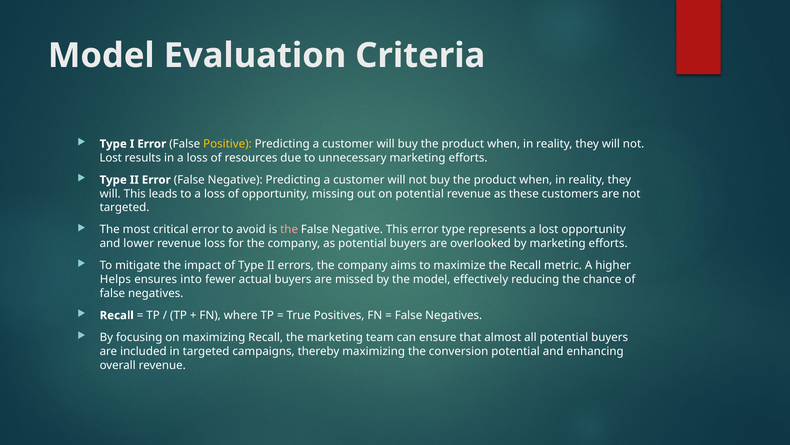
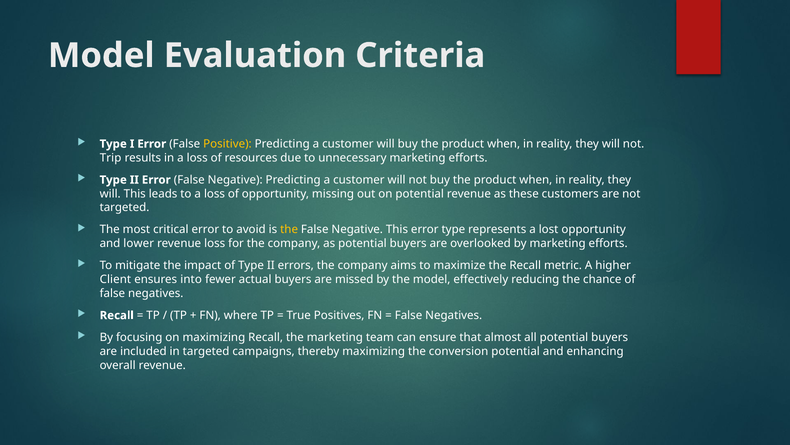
Lost: Lost -> Trip (111, 158)
the colour: pink -> yellow (289, 229)
Helps: Helps -> Client (115, 279)
